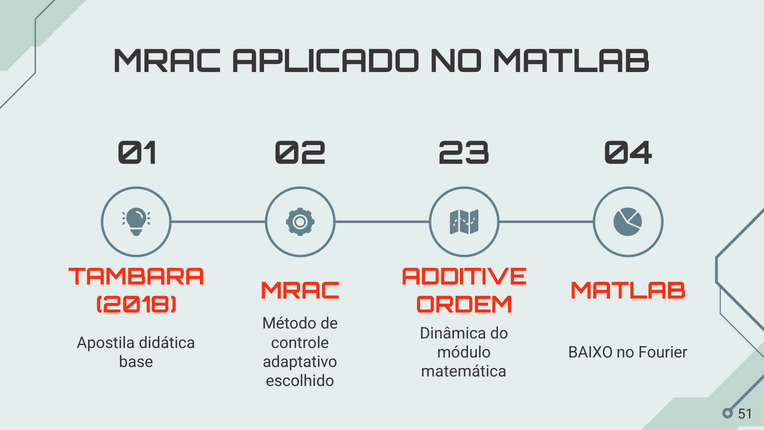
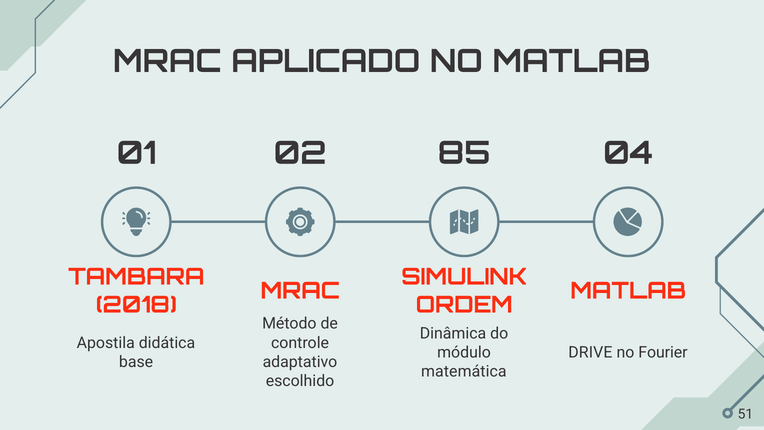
23: 23 -> 85 (464, 153)
ADDITIVE: ADDITIVE -> SIMULINK (464, 277)
BAIXO: BAIXO -> DRIVE (590, 352)
